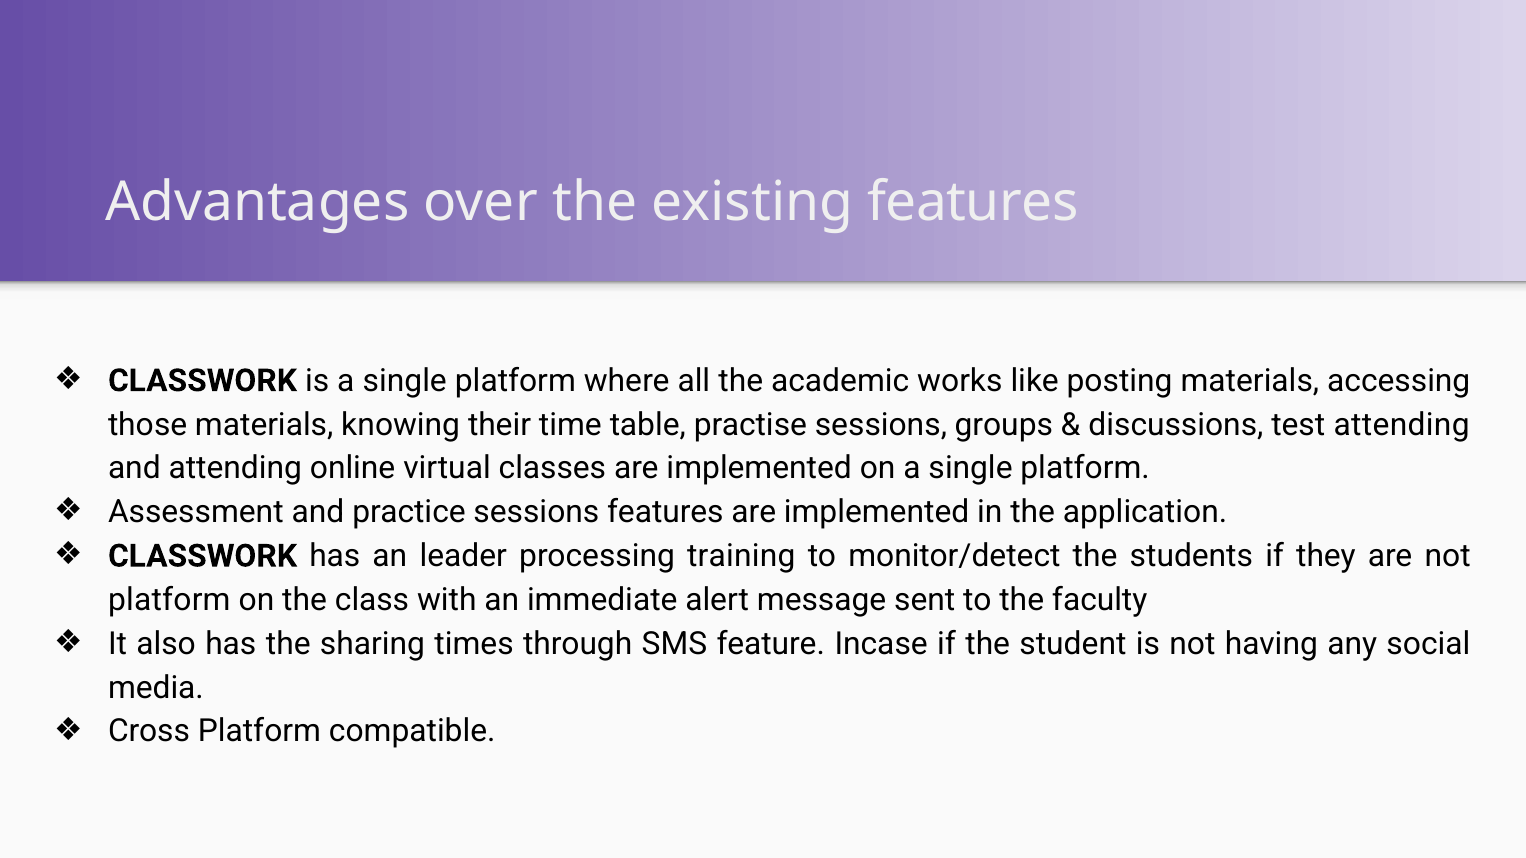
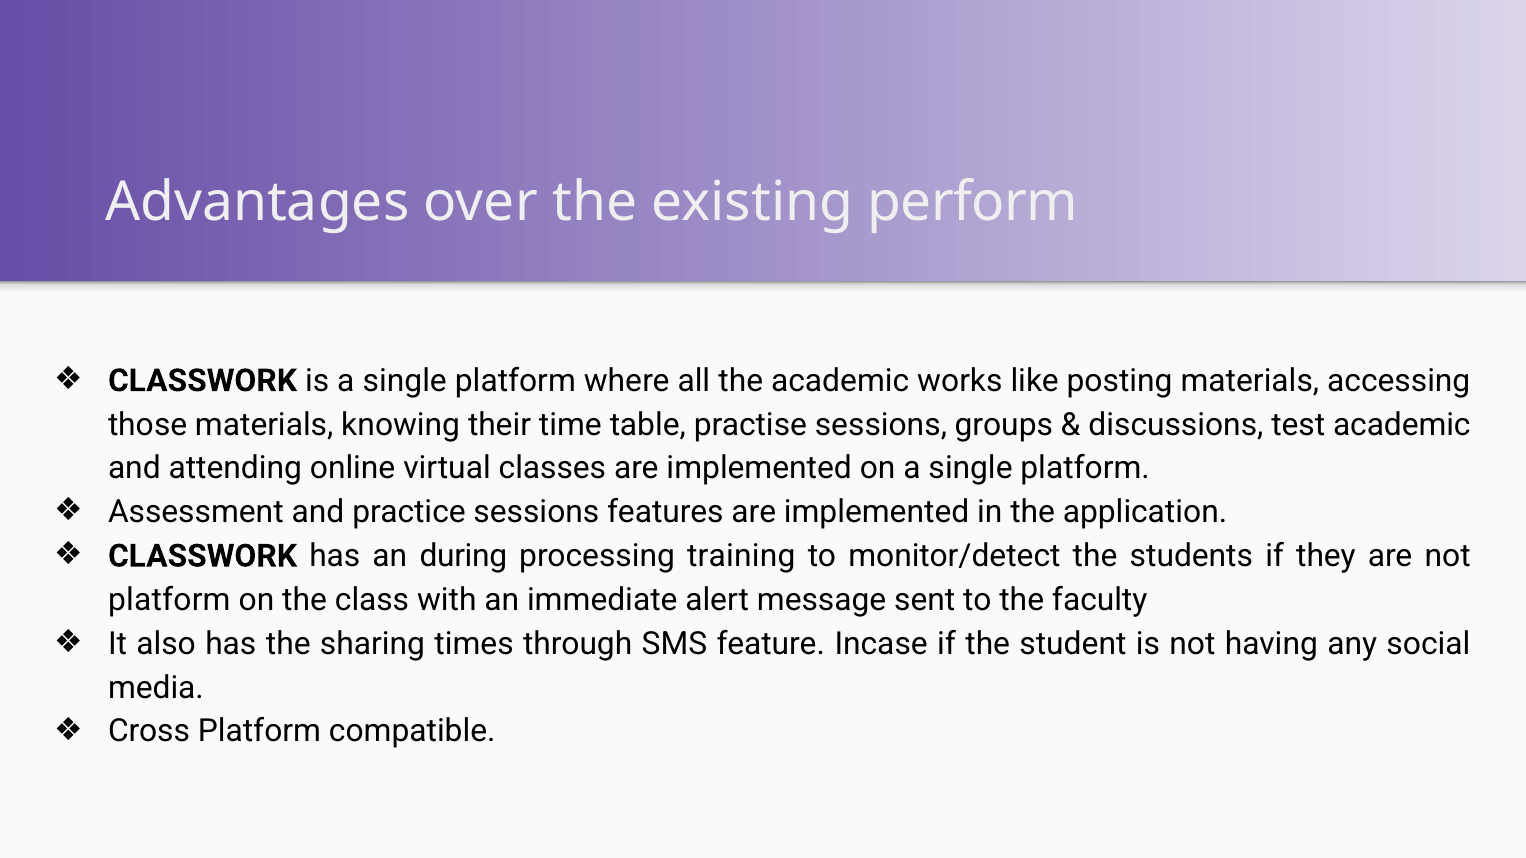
existing features: features -> perform (973, 202)
test attending: attending -> academic (1402, 425)
leader: leader -> during (463, 556)
